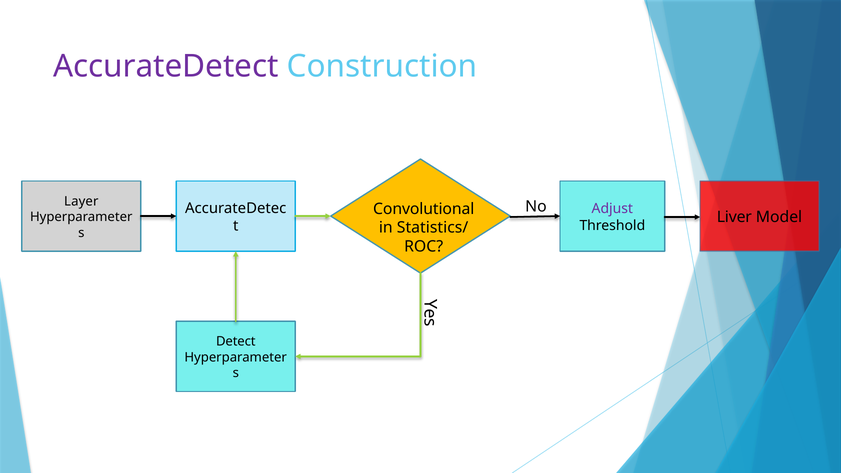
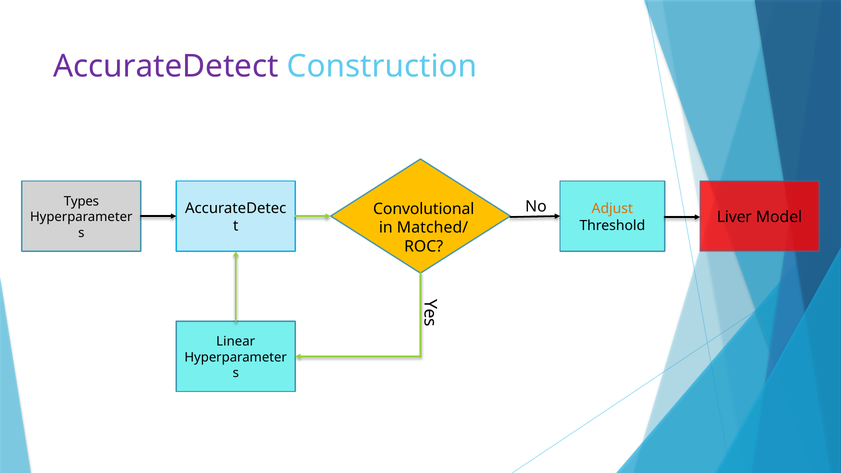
Layer: Layer -> Types (81, 201)
Adjust colour: purple -> orange (612, 209)
Statistics/: Statistics/ -> Matched/ (433, 228)
Detect: Detect -> Linear (236, 342)
